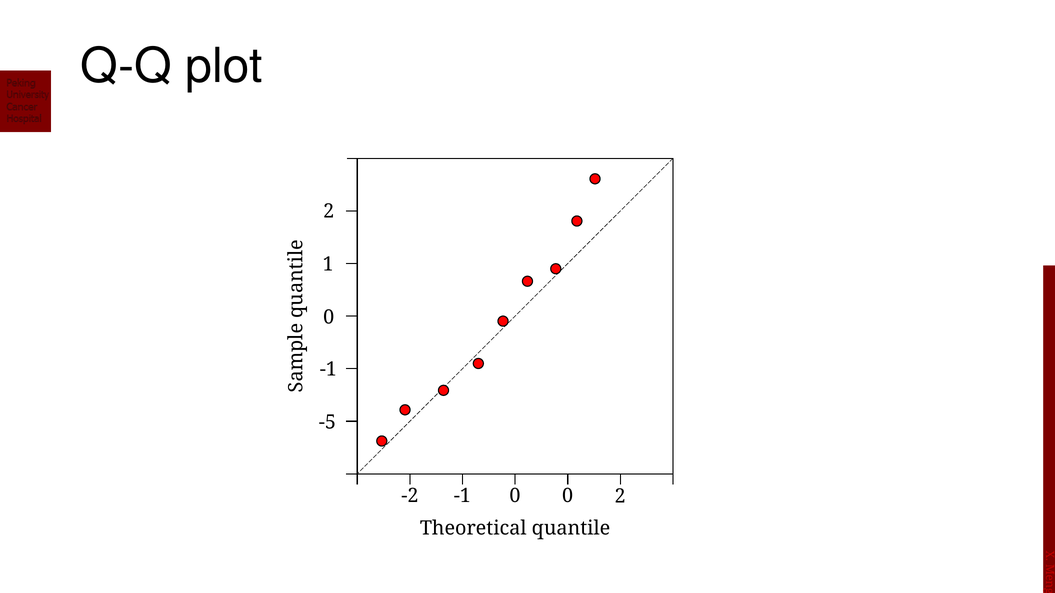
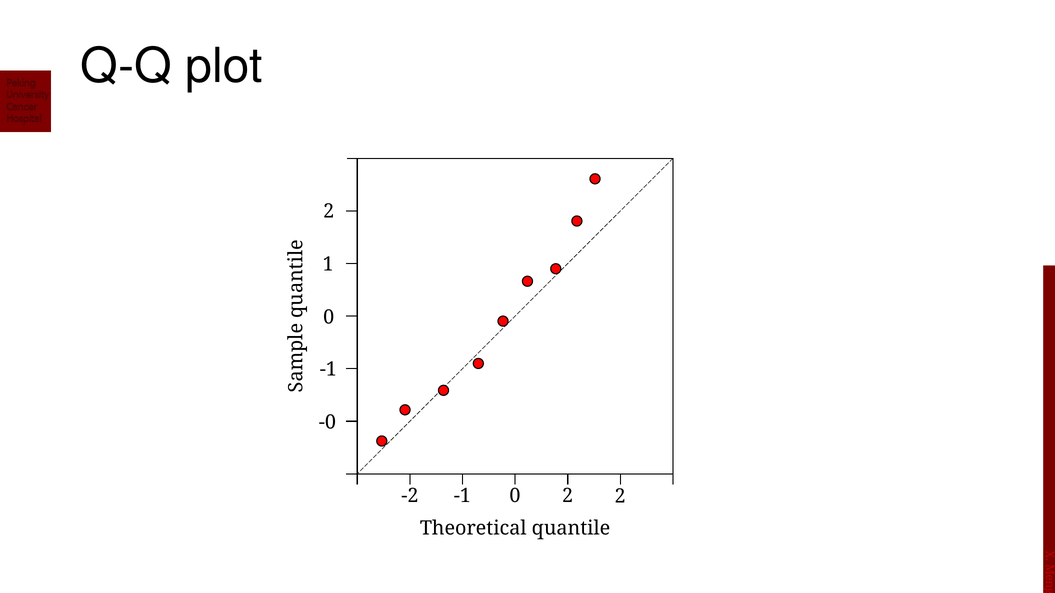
-5: -5 -> -0 (327, 423)
0 0: 0 -> 2 (568, 496)
